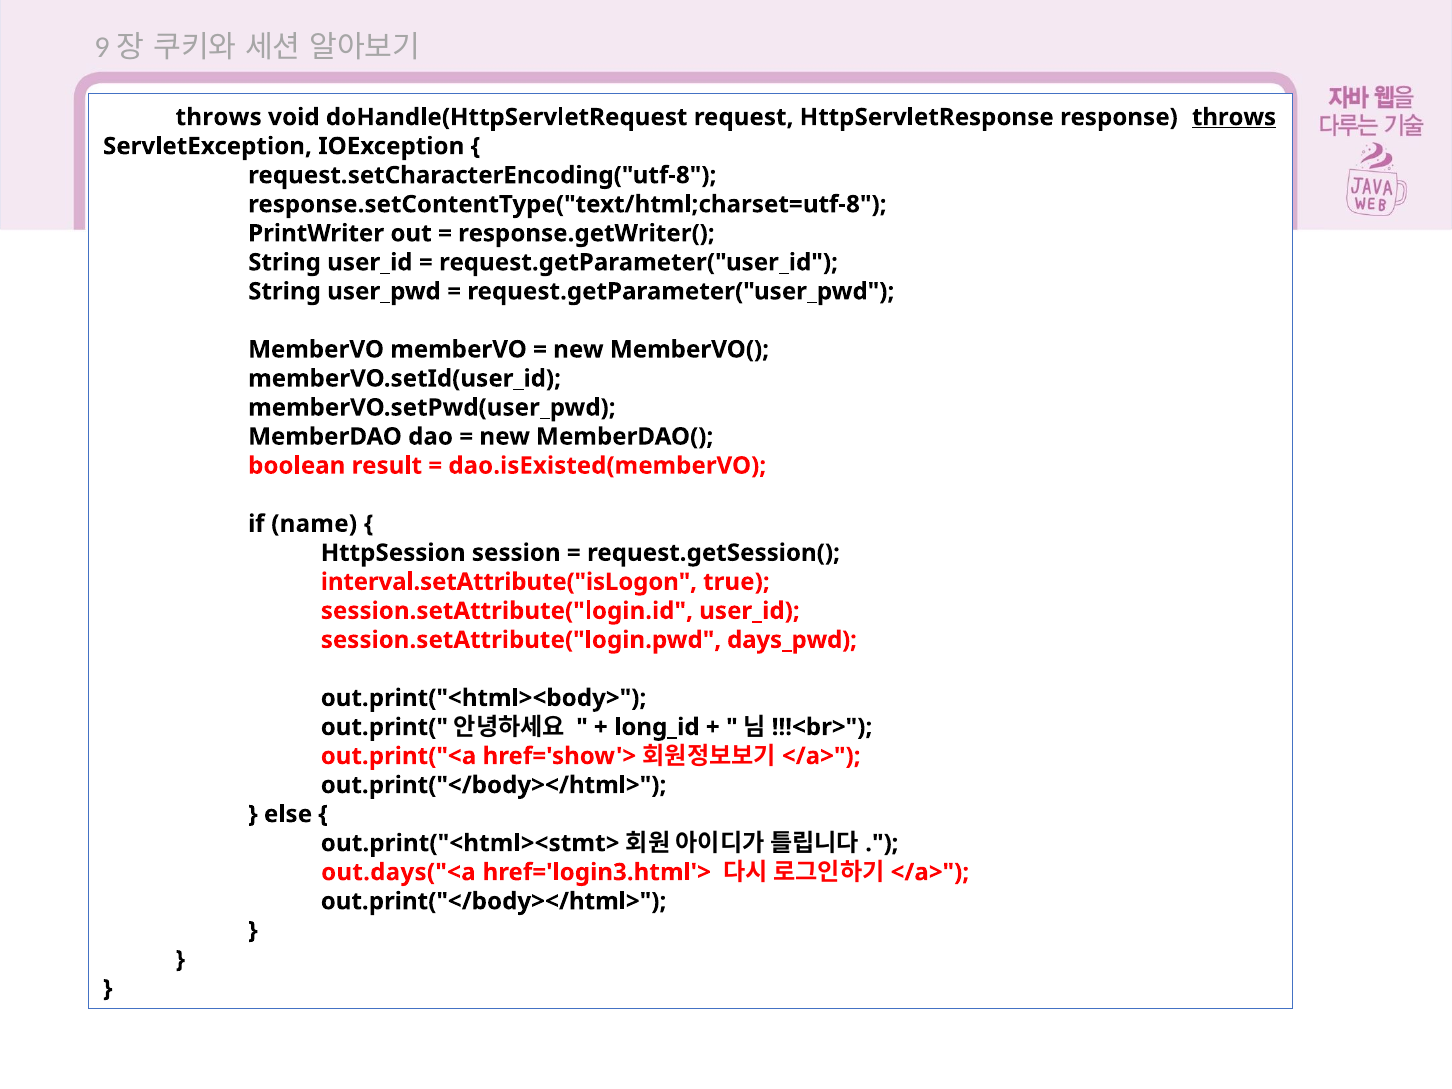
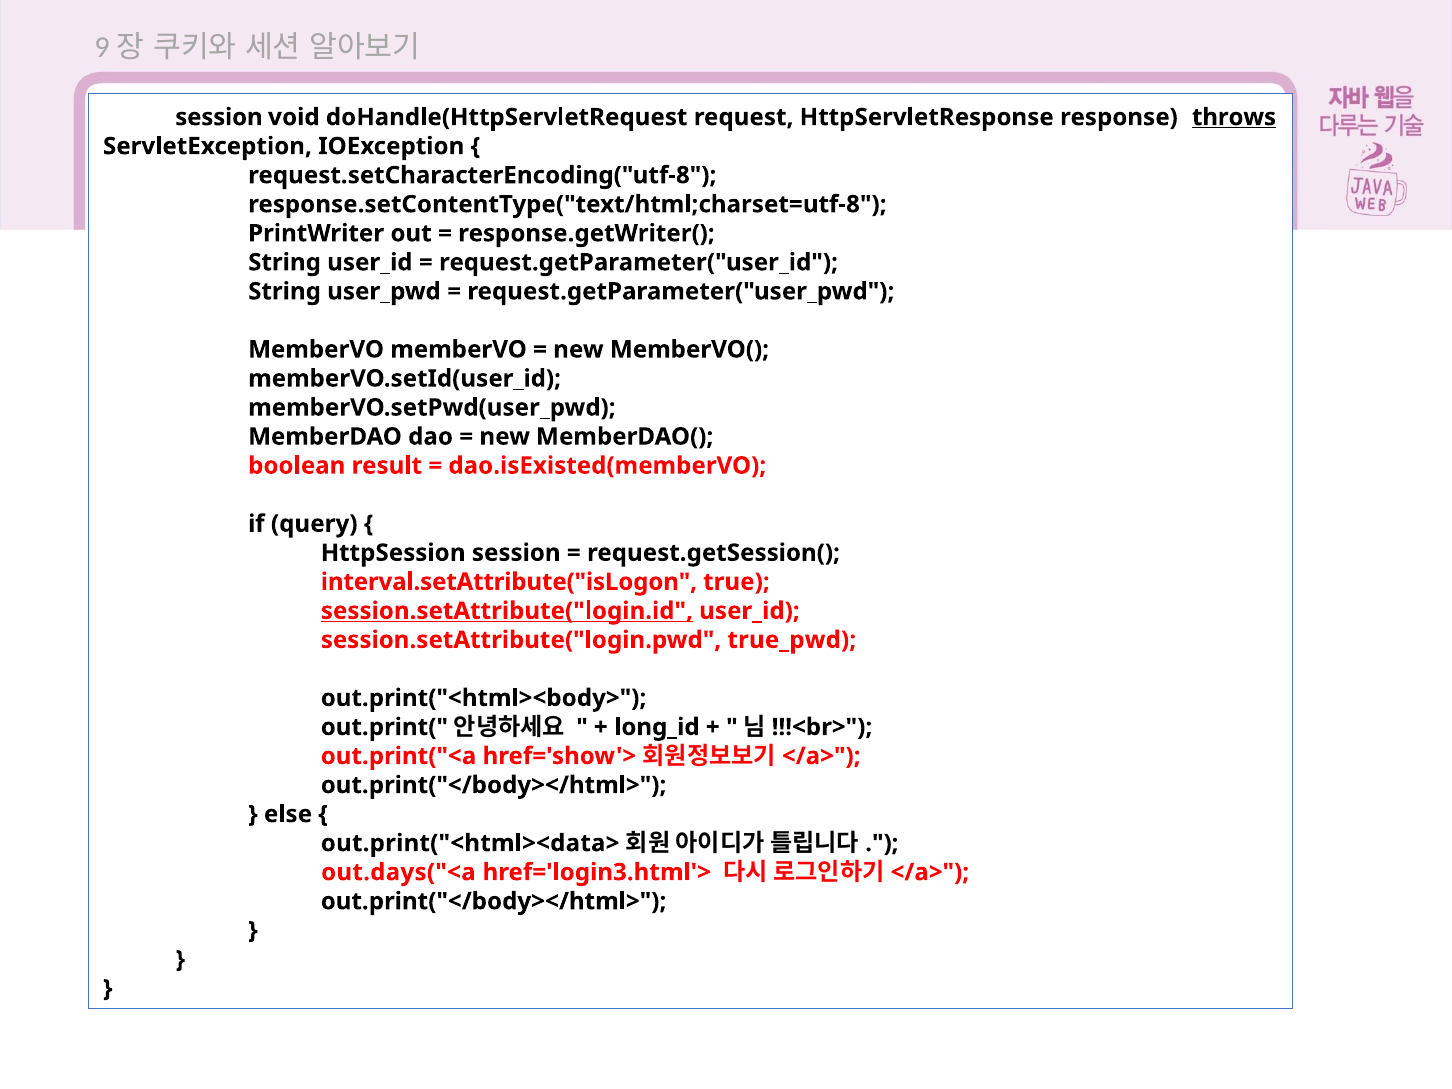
throws: throws -> session (219, 117)
name: name -> query (314, 524)
session.setAttribute("login.id underline: none -> present (507, 611)
days_pwd: days_pwd -> true_pwd (792, 640)
out.print("<html><stmt>: out.print("<html><stmt> -> out.print("<html><data> (470, 843)
